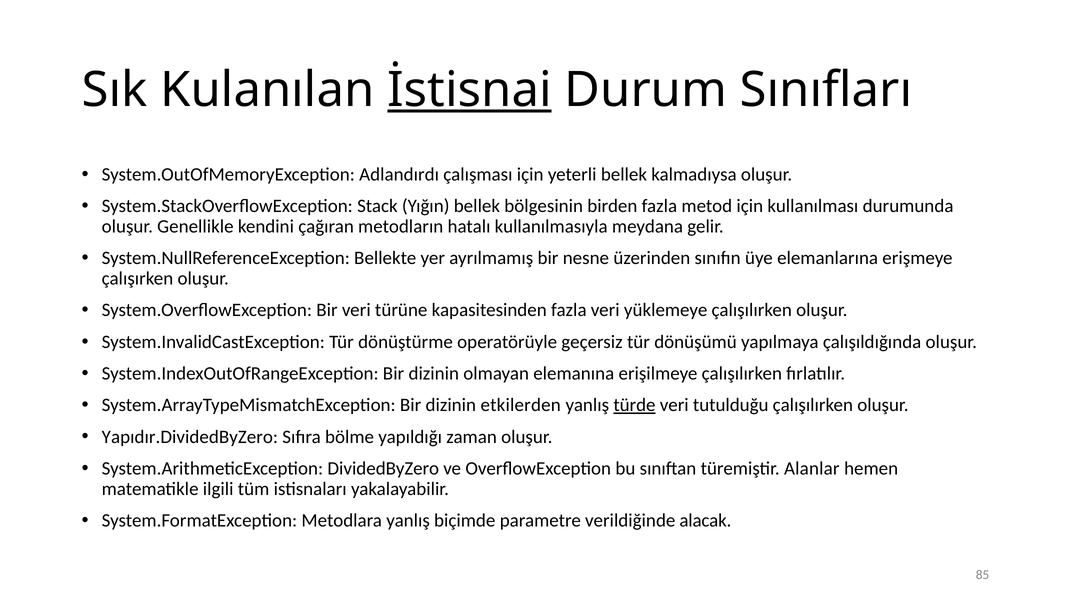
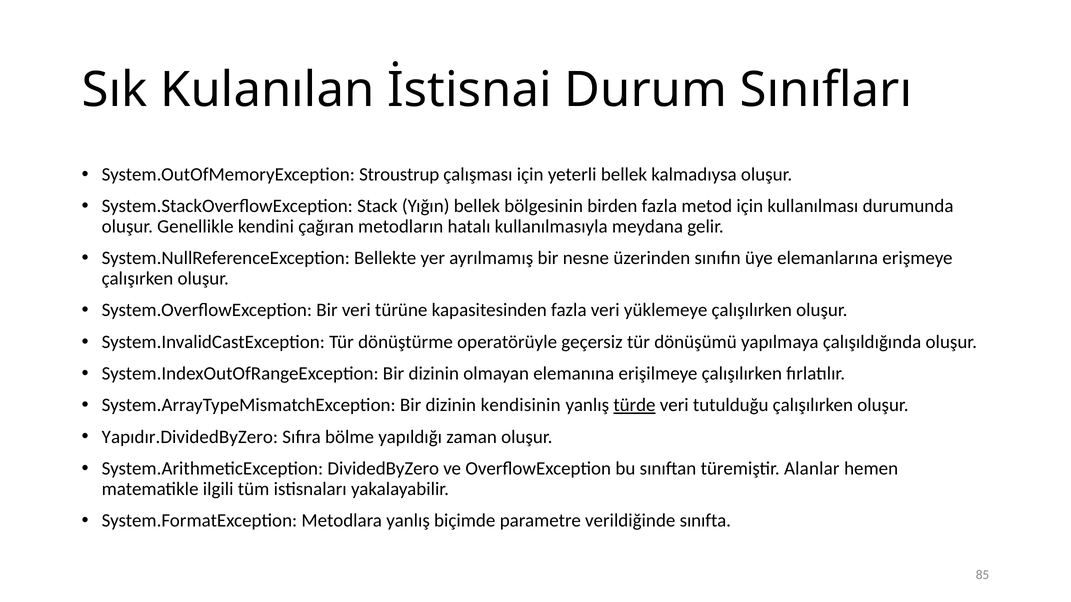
İstisnai underline: present -> none (470, 90)
Adlandırdı: Adlandırdı -> Stroustrup (399, 174)
etkilerden: etkilerden -> kendisinin (521, 405)
alacak: alacak -> sınıfta (705, 521)
